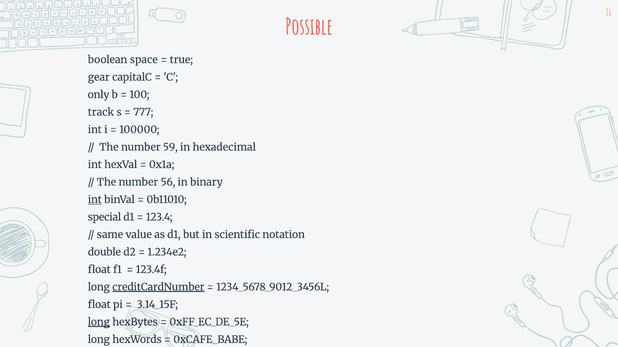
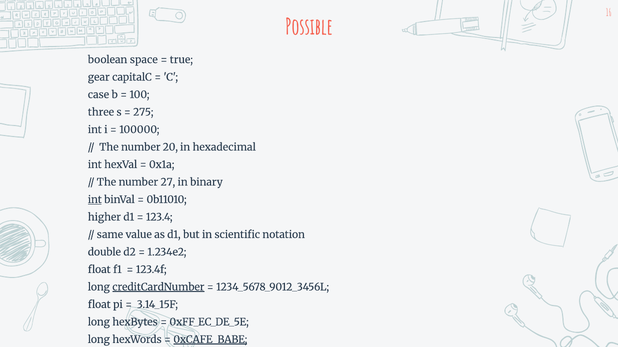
only: only -> case (98, 95)
track: track -> three (101, 112)
777: 777 -> 275 (143, 112)
59: 59 -> 20 (170, 147)
56: 56 -> 27 (168, 182)
special: special -> higher (104, 218)
long underline: present -> none (99, 323)
0xCAFE_BABE underline: none -> present (210, 340)
